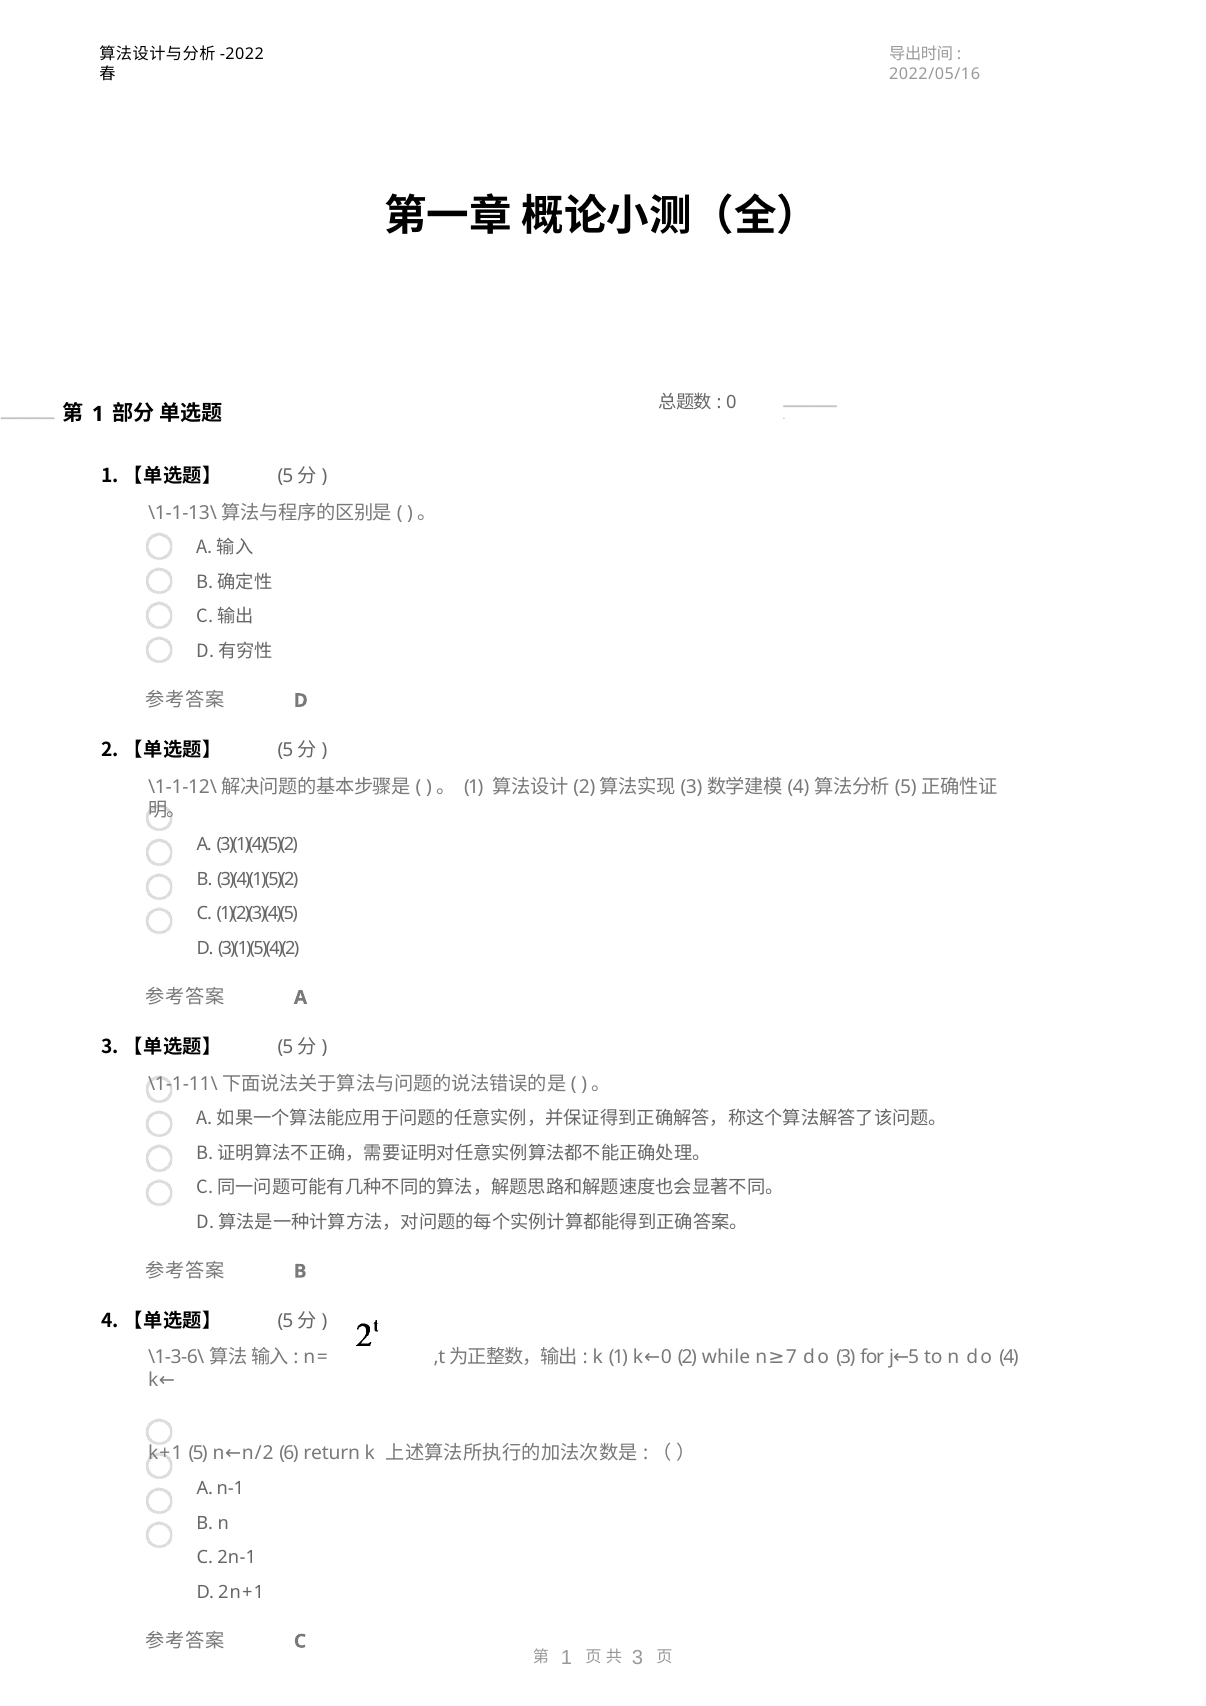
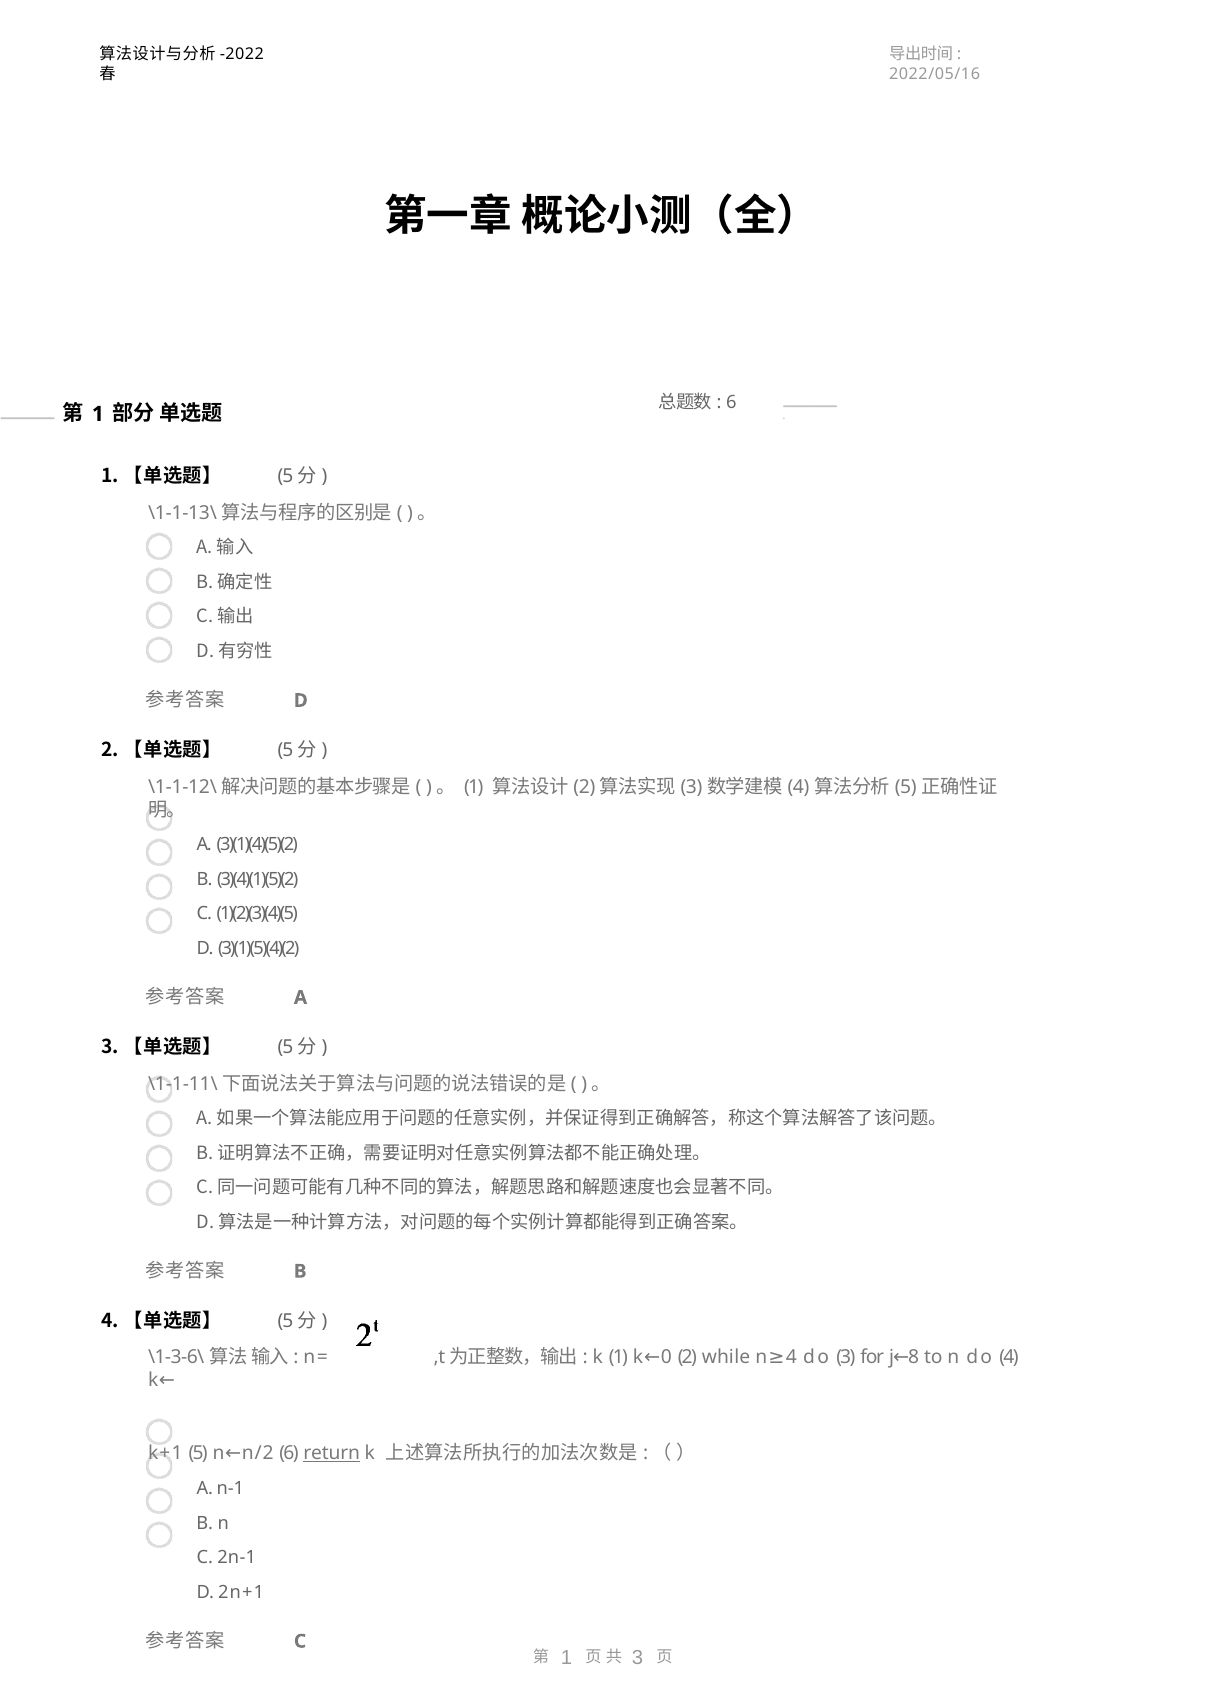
0: 0 -> 6 (731, 403)
n 7: 7 -> 4 (791, 1358)
5: 5 -> 8 (914, 1358)
return underline: none -> present (332, 1454)
